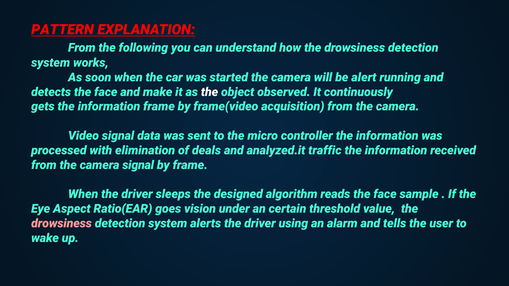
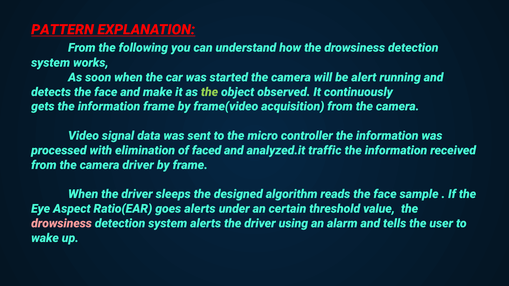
the colour: white -> light green (210, 92)
deals: deals -> faced (207, 151)
camera signal: signal -> driver (138, 165)
goes vision: vision -> alerts (200, 209)
